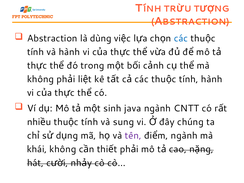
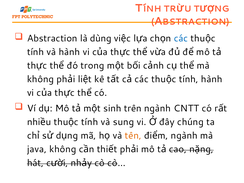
java: java -> trên (133, 108)
tên colour: purple -> orange (133, 136)
khái: khái -> java (37, 149)
